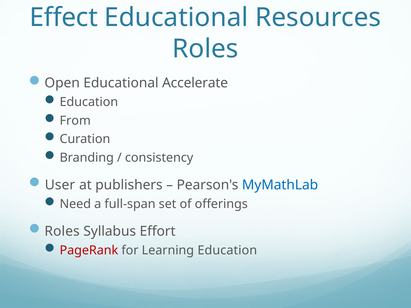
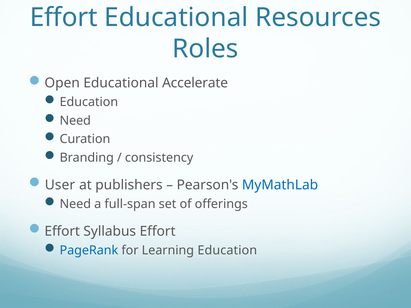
Effect: Effect -> Effort (64, 17)
From: From -> Need (75, 121)
Roles: Roles -> Effort (62, 231)
PageRank colour: red -> blue (89, 250)
